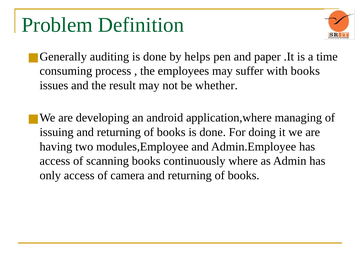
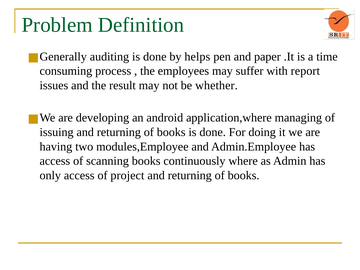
with books: books -> report (305, 71)
camera: camera -> project (127, 175)
